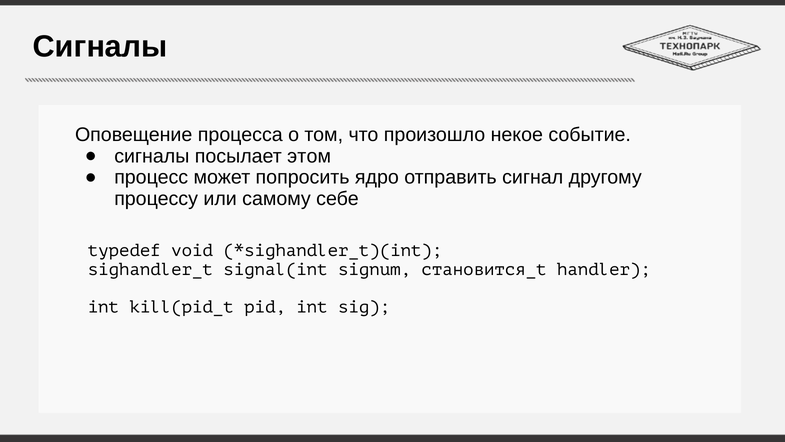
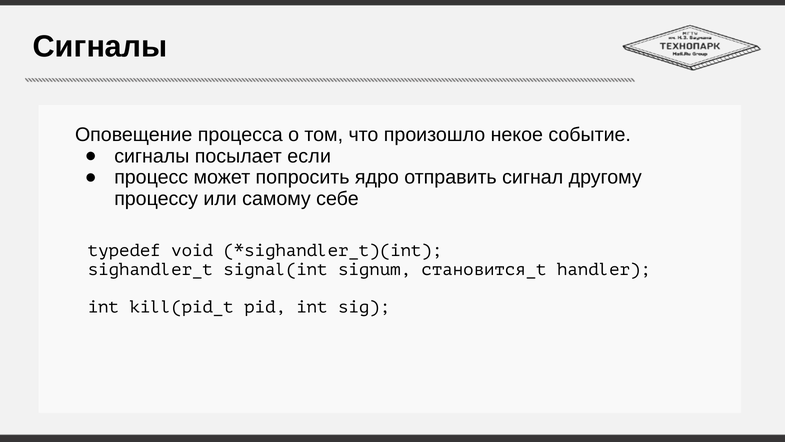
этом: этом -> если (309, 156)
